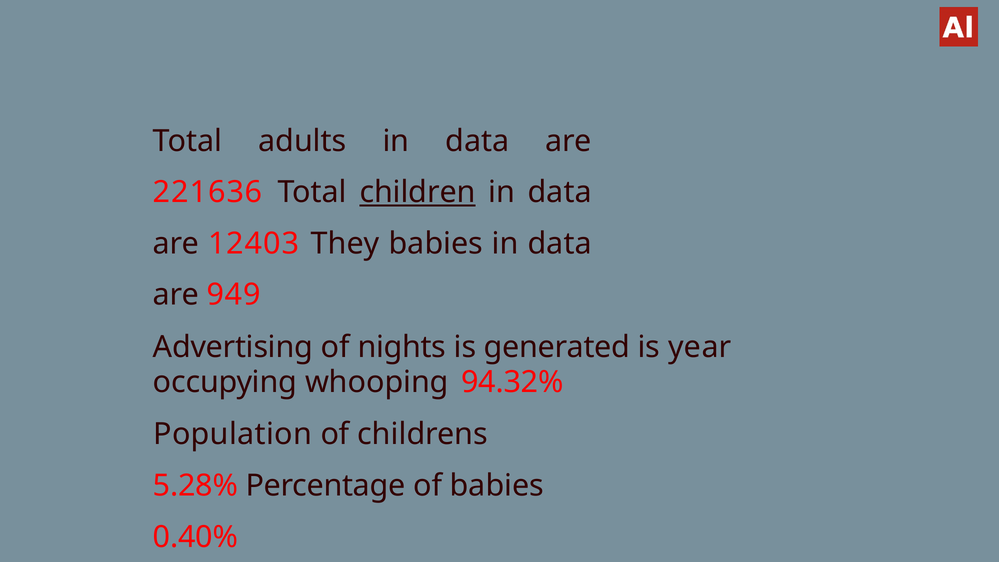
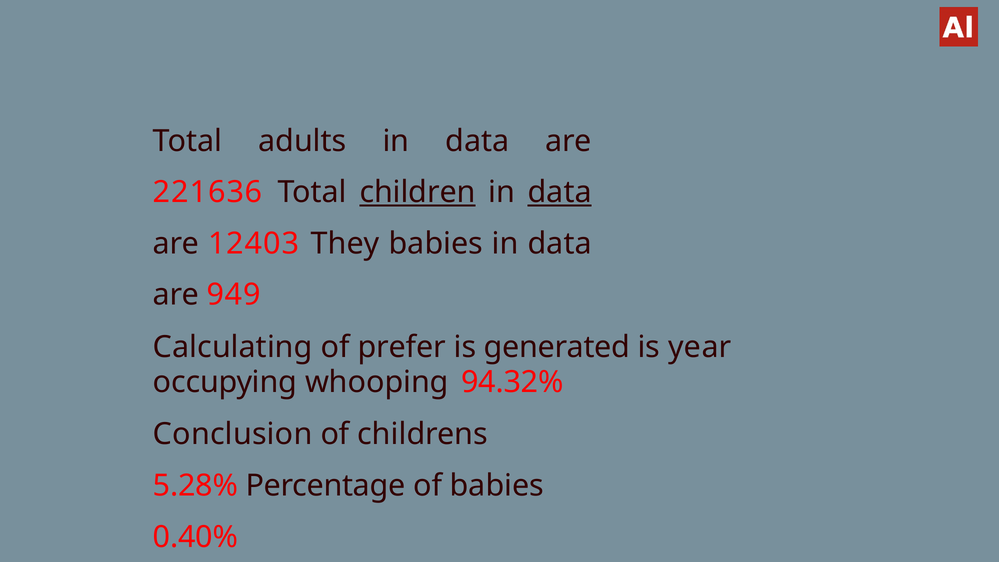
data underline: none -> present (560, 192)
Advertising: Advertising -> Calculating (233, 347)
nights: nights -> prefer (402, 347)
Population: Population -> Conclusion (233, 434)
